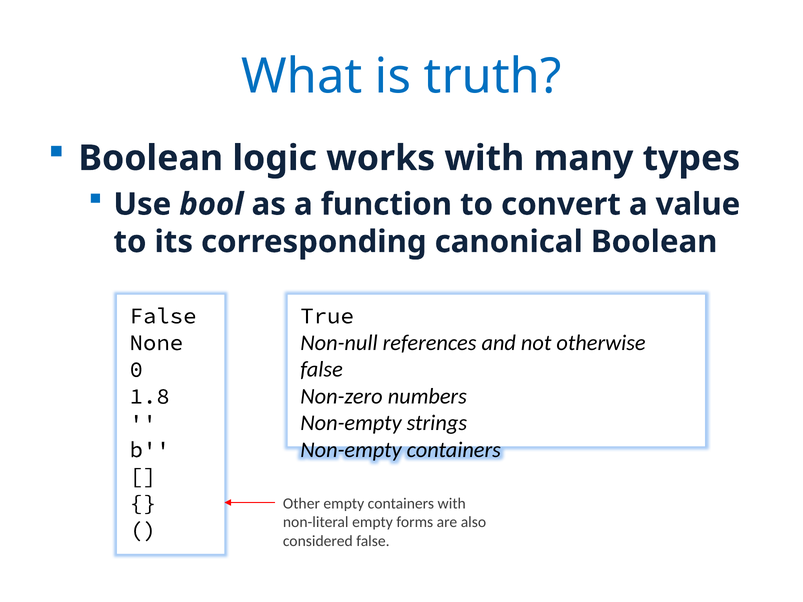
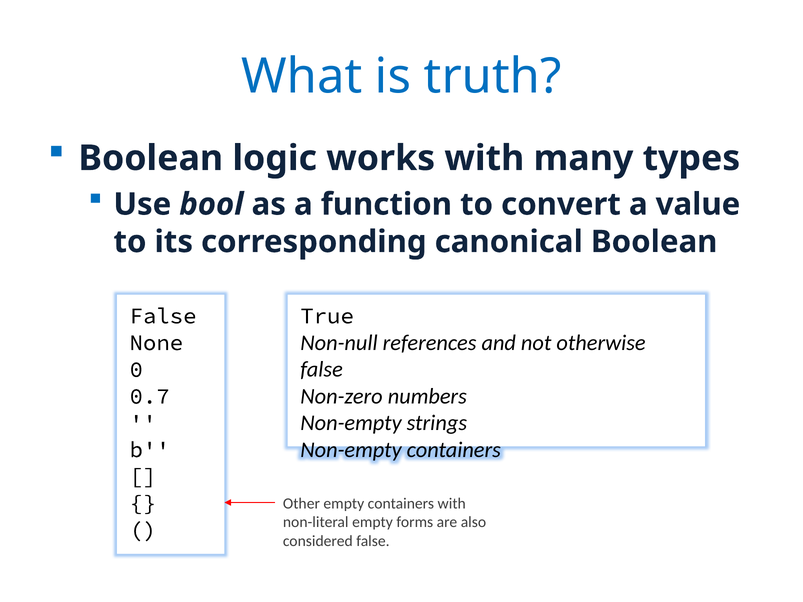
1.8: 1.8 -> 0.7 (150, 396)
